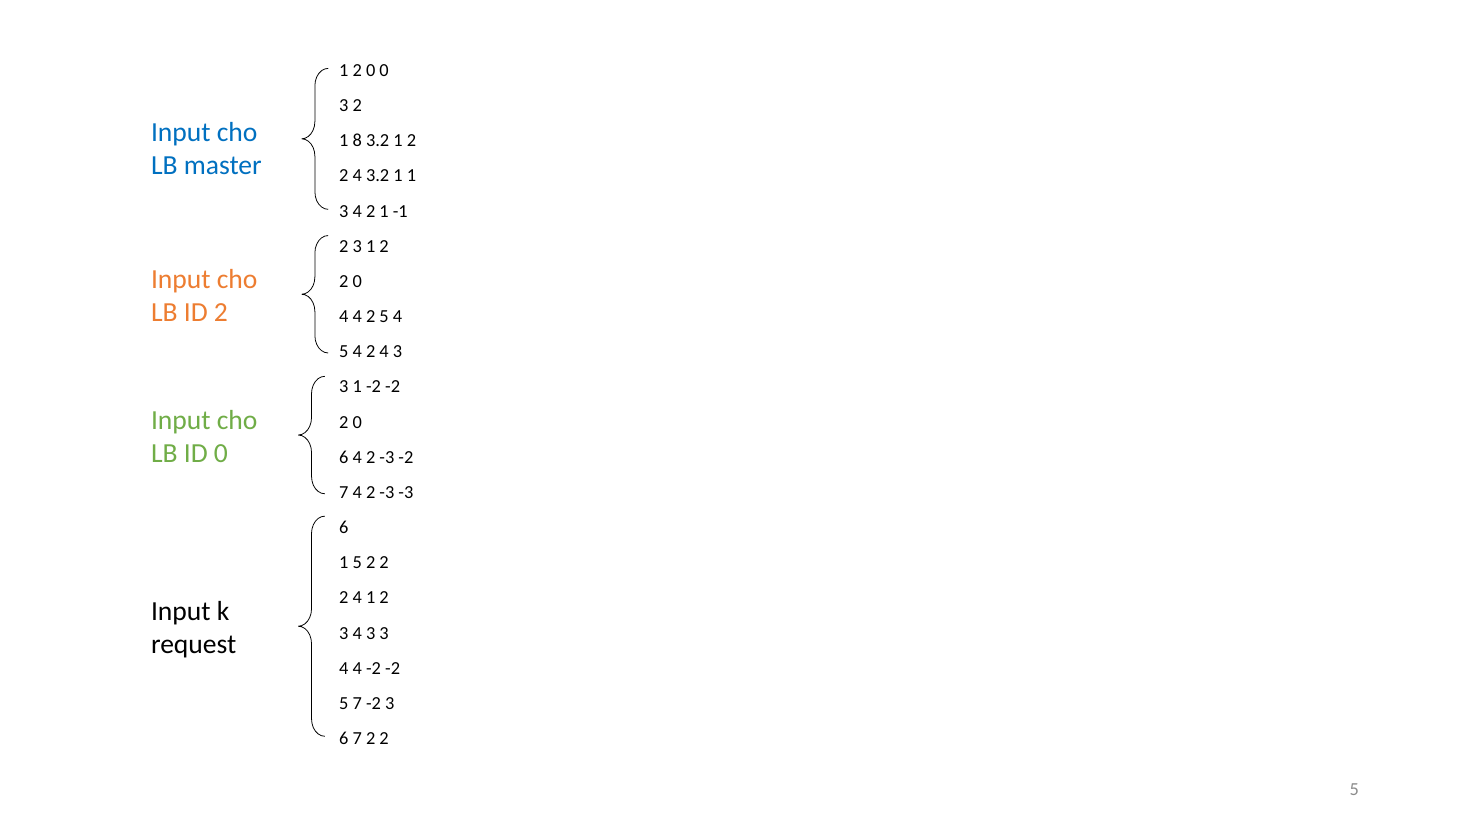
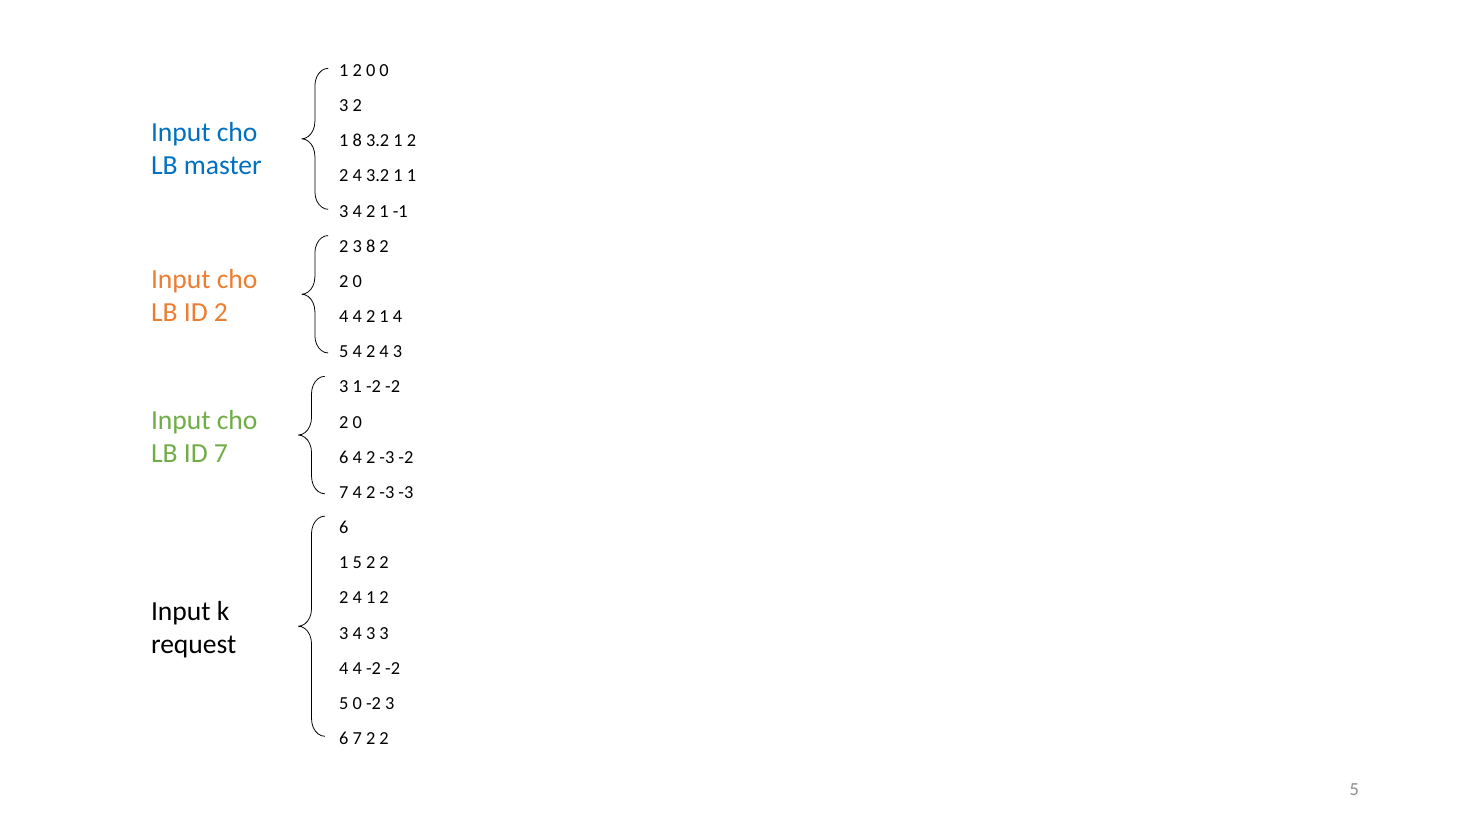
2 3 1: 1 -> 8 (371, 246)
4 4 2 5: 5 -> 1 (384, 317)
ID 0: 0 -> 7 (221, 453)
5 7: 7 -> 0 (357, 704)
